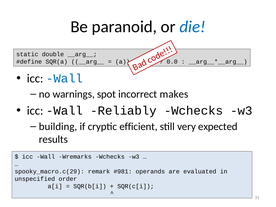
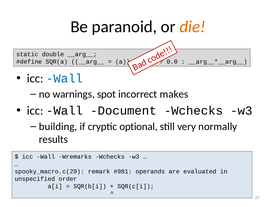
die colour: blue -> orange (193, 27)
Reliably: Reliably -> Document (123, 111)
efficient: efficient -> optional (138, 126)
expected: expected -> normally (218, 126)
